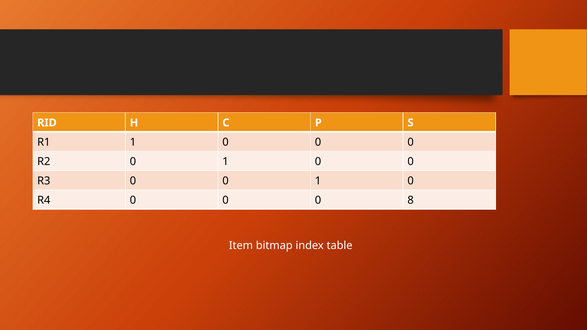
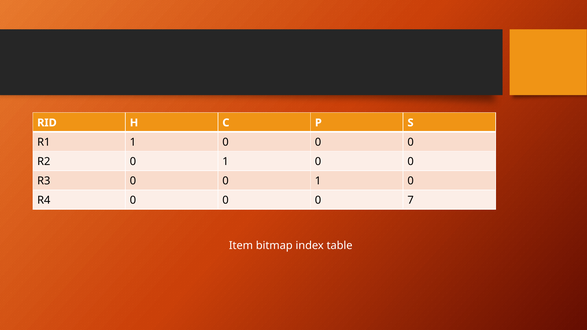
8: 8 -> 7 (411, 200)
